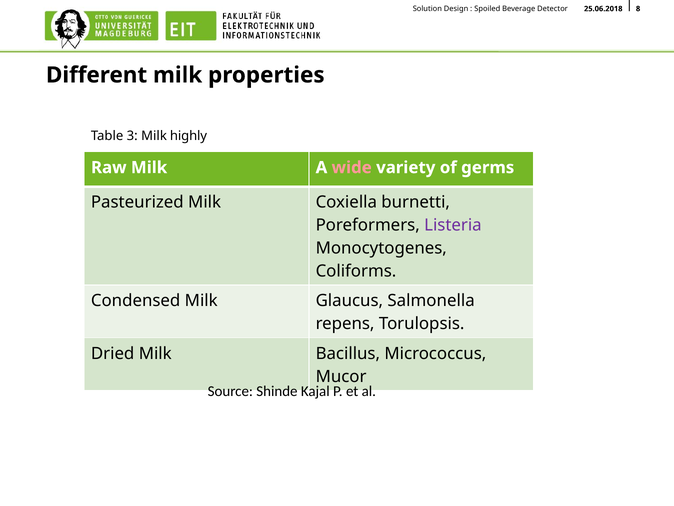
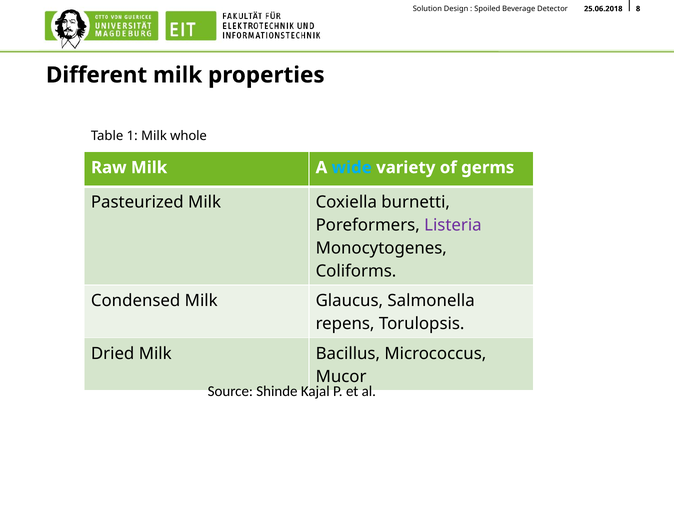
3: 3 -> 1 (132, 136)
highly: highly -> whole (189, 136)
wide colour: pink -> light blue (352, 167)
